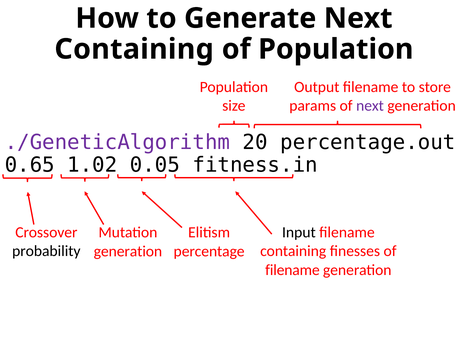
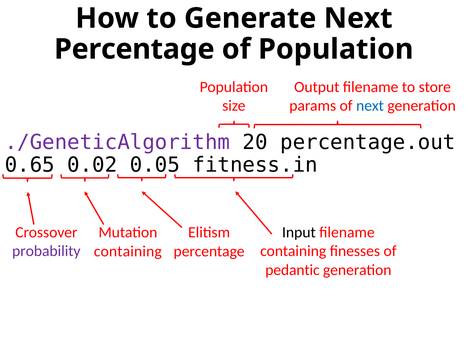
Containing: Containing -> Percentage (134, 49)
next colour: purple -> blue (370, 106)
1.02: 1.02 -> 0.02 (92, 165)
probability colour: black -> purple (46, 251)
generation: generation -> containing (128, 251)
filename: filename -> pedantic (292, 270)
